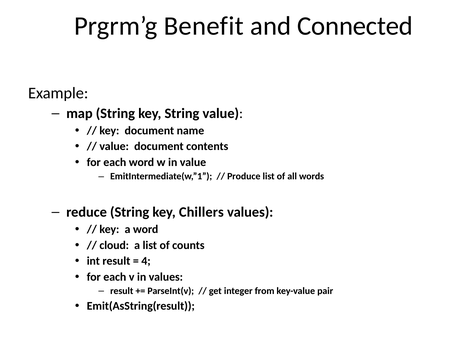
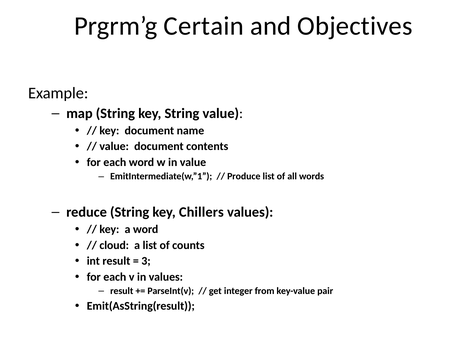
Benefit: Benefit -> Certain (204, 26)
Connected: Connected -> Objectives (355, 26)
4: 4 -> 3 (146, 261)
